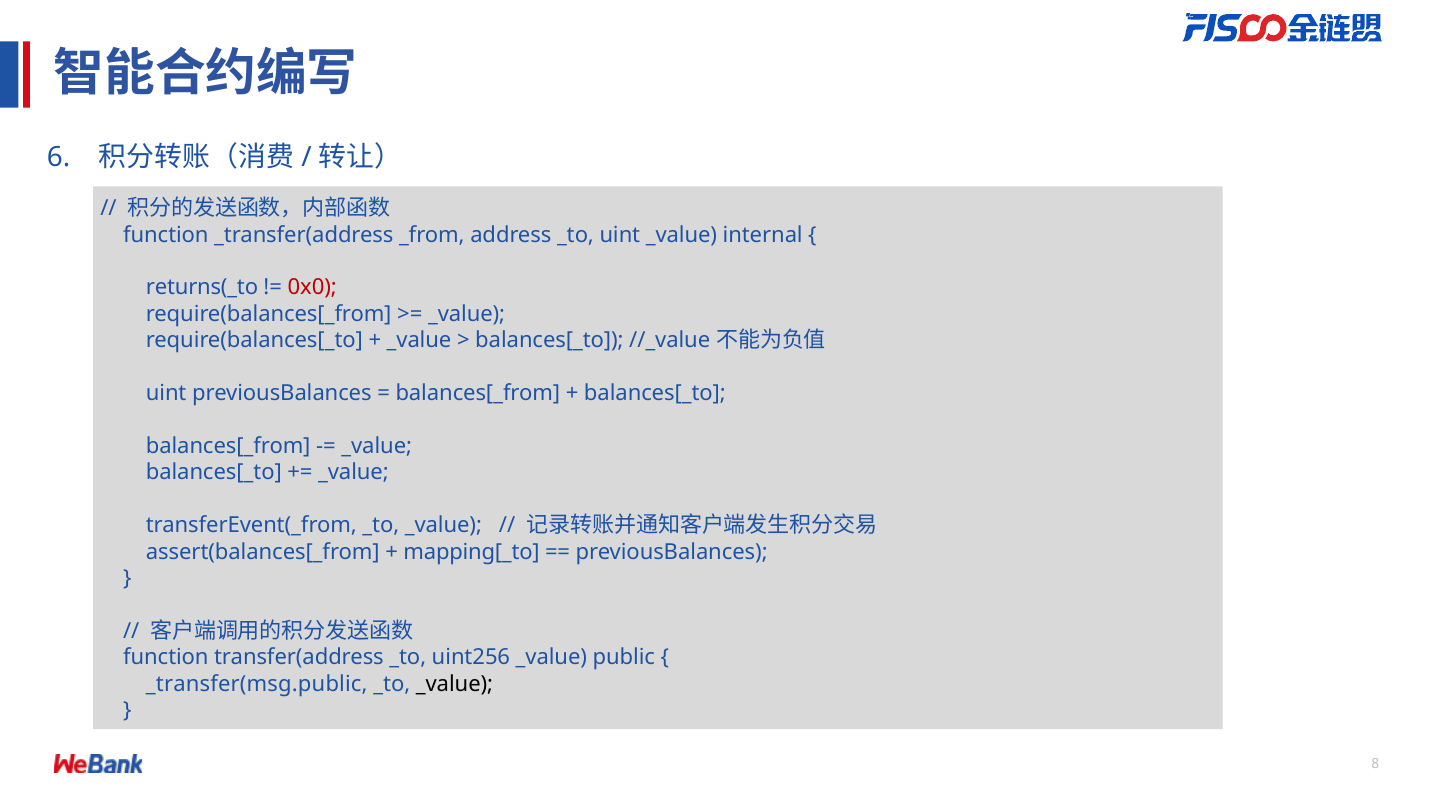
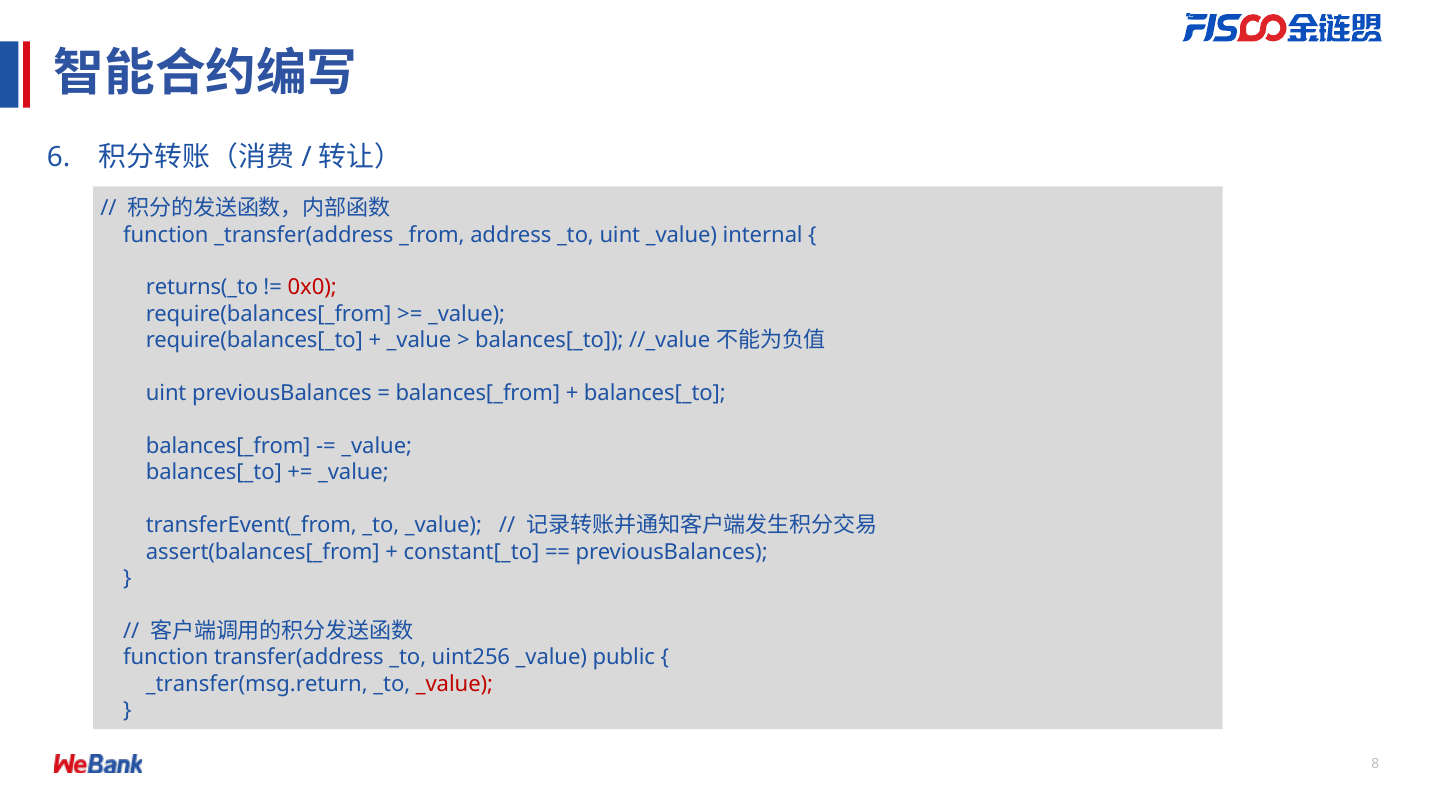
mapping[_to: mapping[_to -> constant[_to (471, 552)
_transfer(msg.public: _transfer(msg.public -> _transfer(msg.return (257, 684)
_value colour: black -> red (454, 684)
